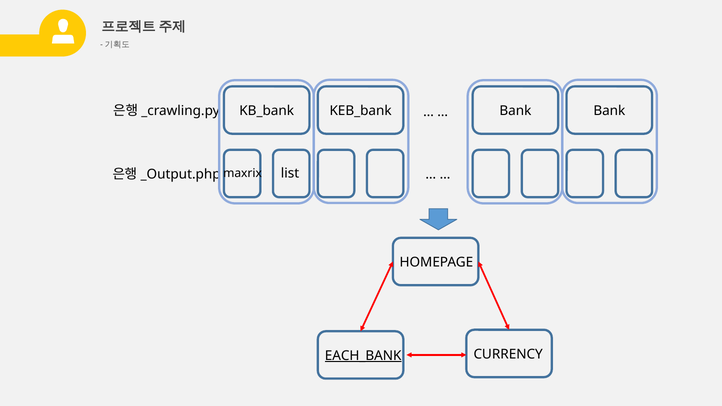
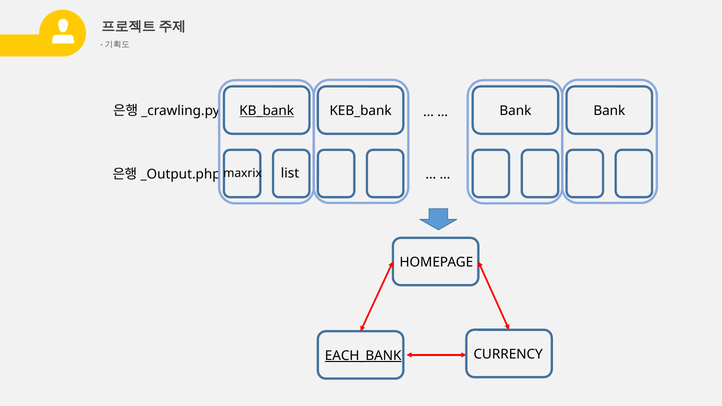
KB_bank underline: none -> present (267, 111)
